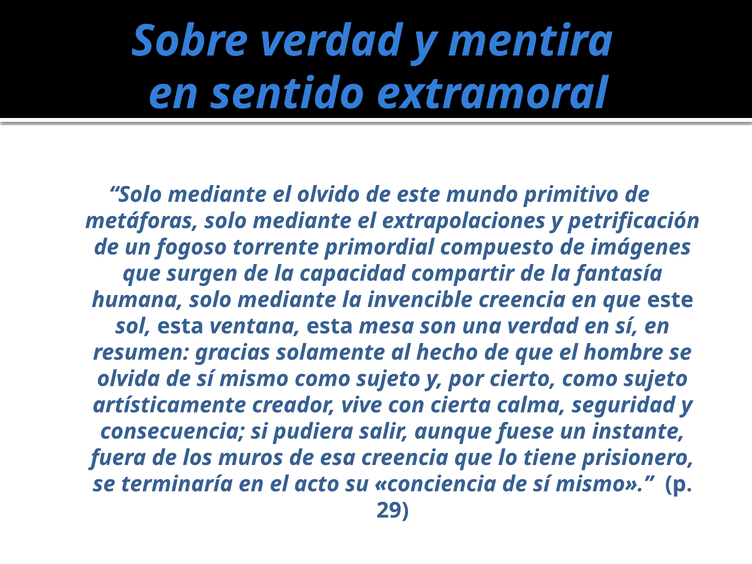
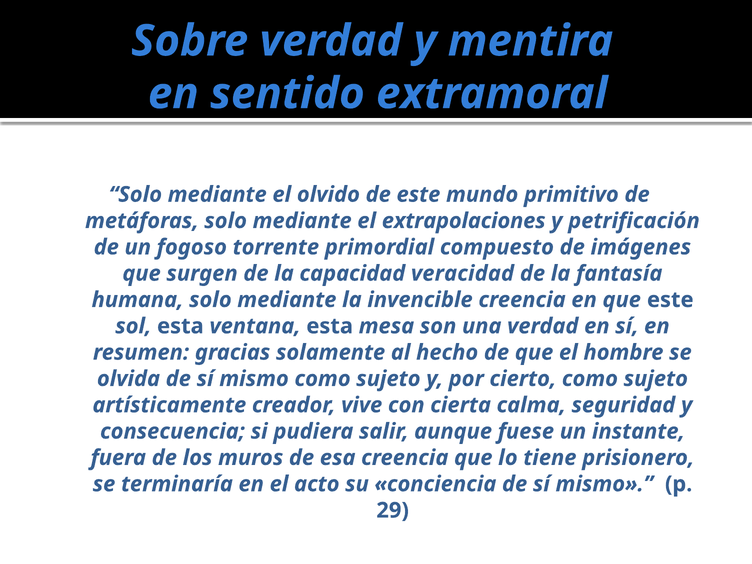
compartir: compartir -> veracidad (462, 273)
